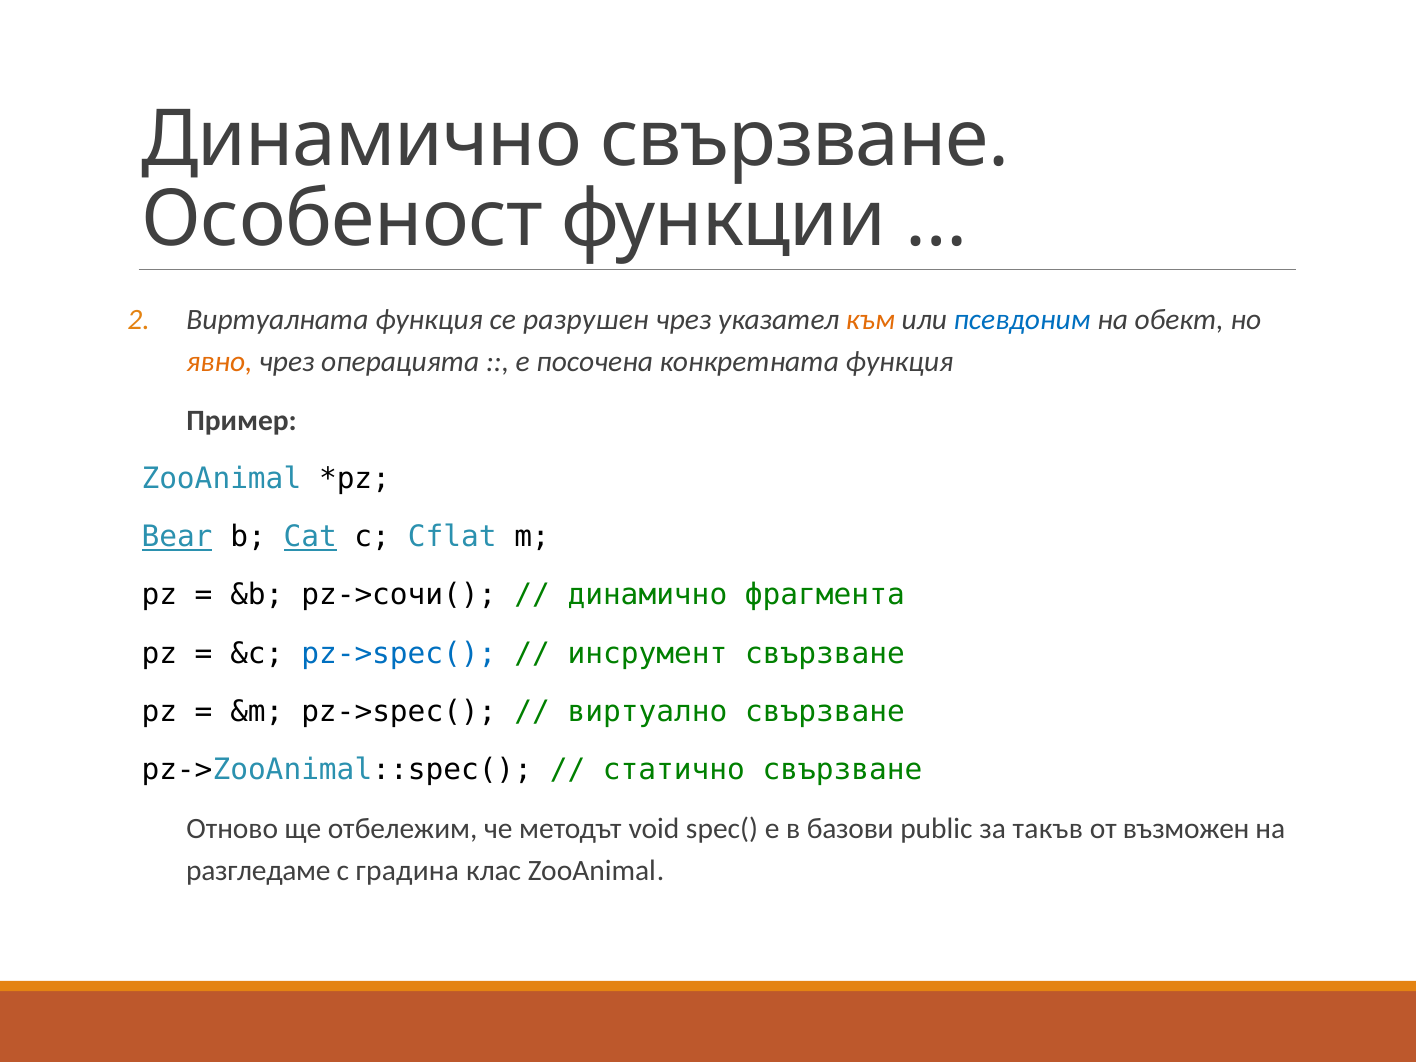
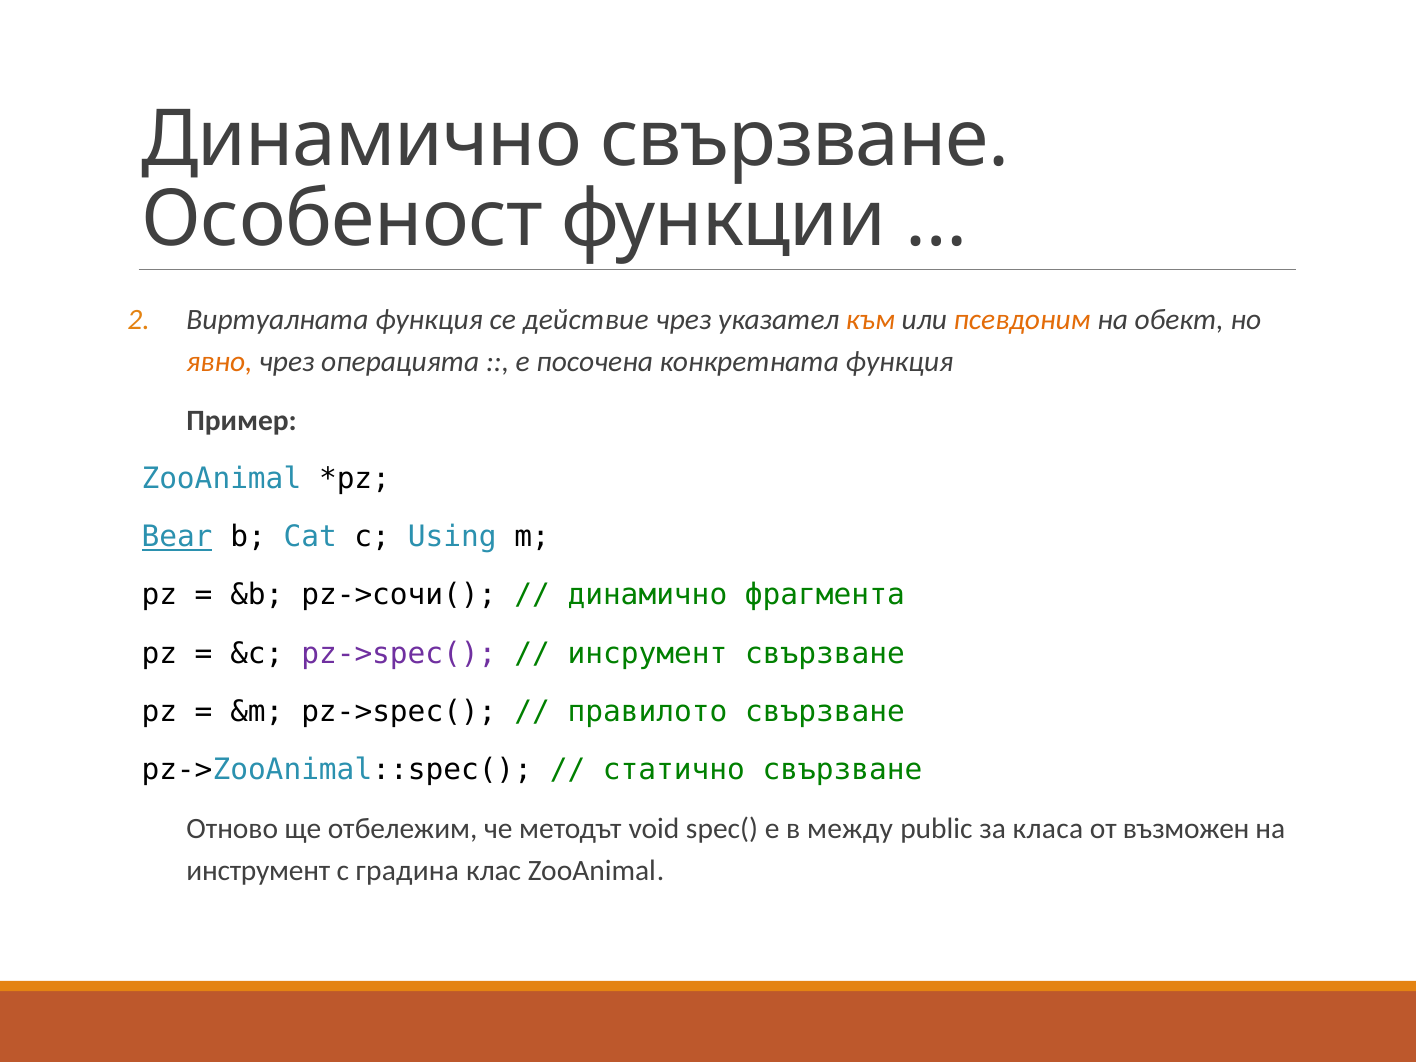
разрушен: разрушен -> действие (586, 320)
псевдоним colour: blue -> orange (1022, 320)
Cat underline: present -> none (310, 537)
Cflat: Cflat -> Using (452, 537)
pz->spec( colour: blue -> purple (399, 654)
виртуално: виртуално -> правилото (647, 712)
базови: базови -> между (850, 828)
такъв: такъв -> класа (1048, 828)
разгледаме: разгледаме -> инструмент (258, 871)
